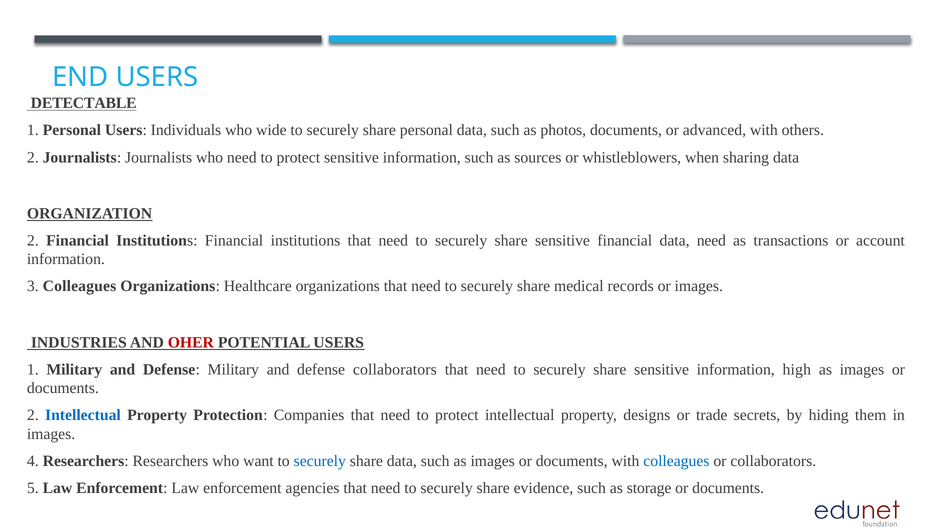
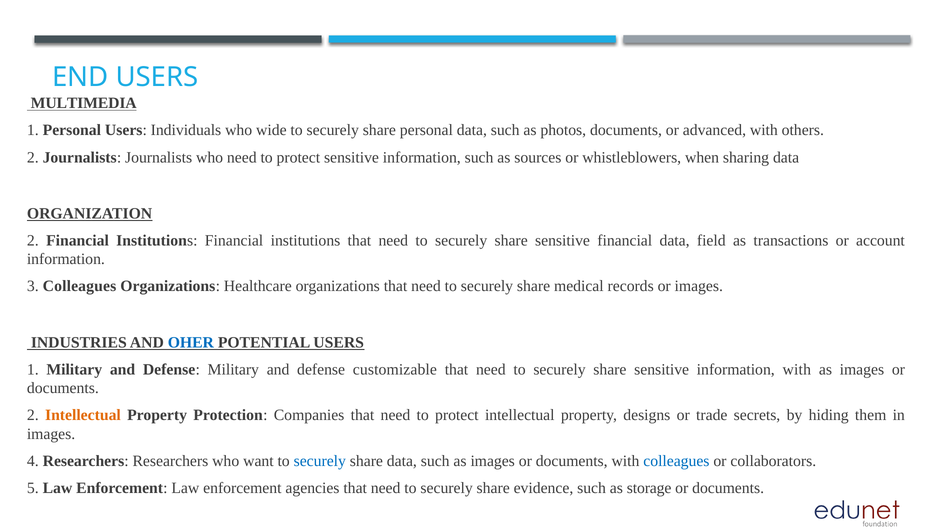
DETECTABLE: DETECTABLE -> MULTIMEDIA (84, 103)
data need: need -> field (711, 240)
OHER colour: red -> blue (191, 342)
defense collaborators: collaborators -> customizable (395, 369)
information high: high -> with (797, 369)
Intellectual colour: blue -> orange (83, 415)
